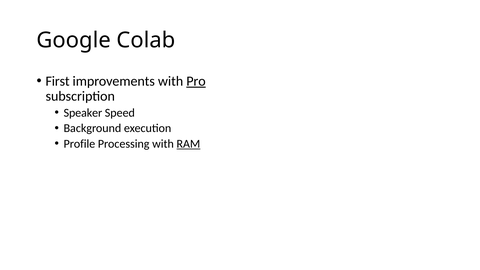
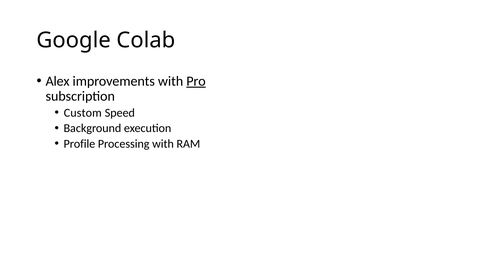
First: First -> Alex (58, 81)
Speaker: Speaker -> Custom (83, 113)
RAM underline: present -> none (188, 144)
